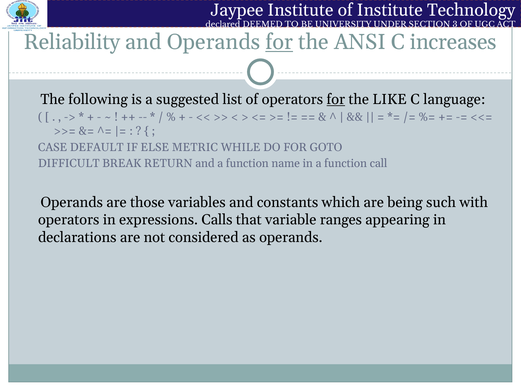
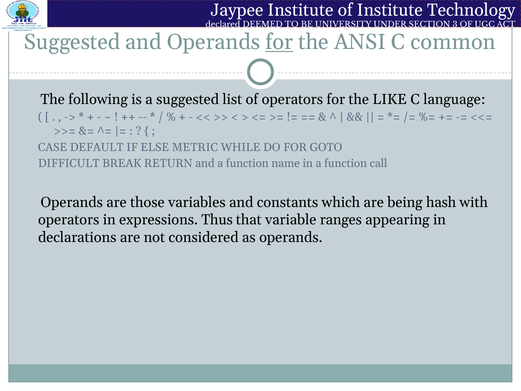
Reliability: Reliability -> Suggested (72, 42)
increases: increases -> common (453, 42)
for underline: present -> none (336, 99)
such: such -> hash (441, 202)
Calls: Calls -> Thus (217, 220)
